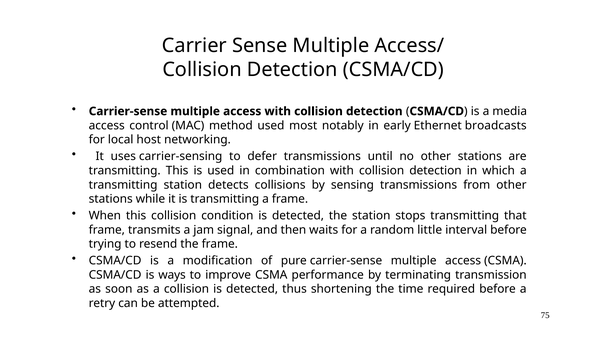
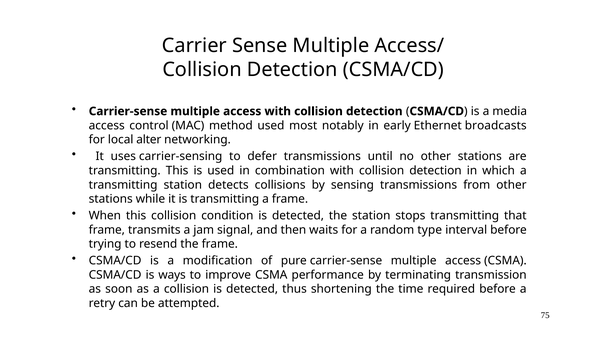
host: host -> alter (149, 140)
little: little -> type (430, 230)
